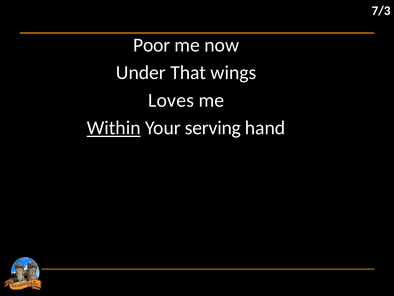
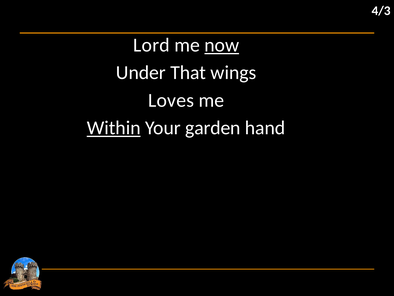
7/3: 7/3 -> 4/3 (381, 11)
Poor: Poor -> Lord (151, 45)
now underline: none -> present (222, 45)
serving: serving -> garden (213, 128)
